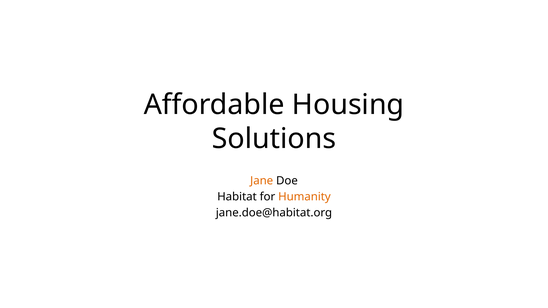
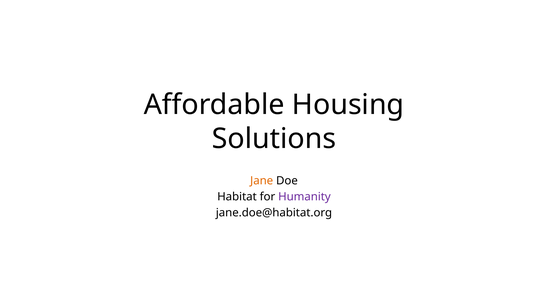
Humanity colour: orange -> purple (304, 197)
